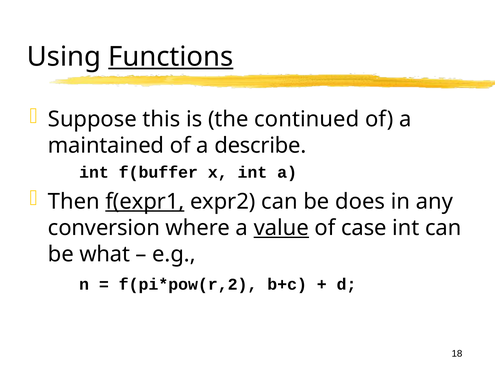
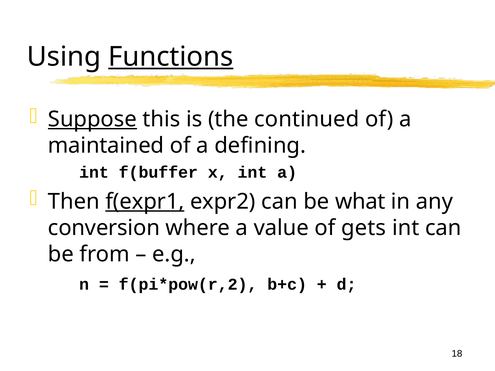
Suppose underline: none -> present (92, 119)
describe: describe -> defining (260, 146)
does: does -> what (360, 202)
value underline: present -> none (281, 228)
case: case -> gets (364, 228)
what: what -> from (105, 254)
